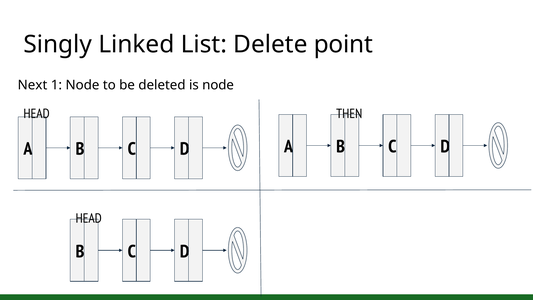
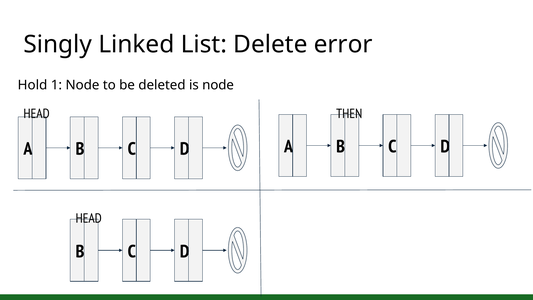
point: point -> error (343, 44)
Next: Next -> Hold (32, 85)
